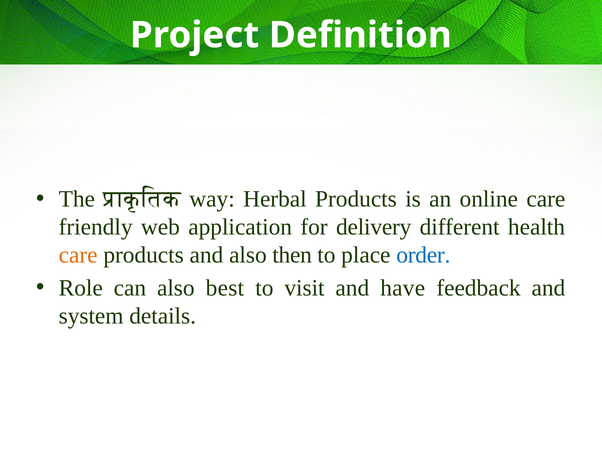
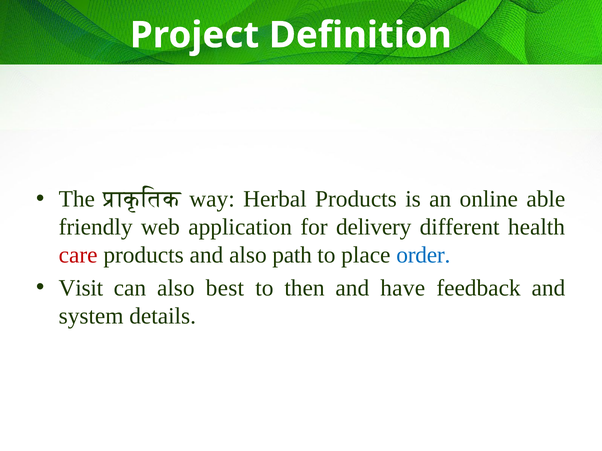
online care: care -> able (546, 199)
care colour: orange -> red (78, 256)
then: then -> path (292, 256)
Role: Role -> Visit (81, 288)
visit: visit -> then (305, 288)
